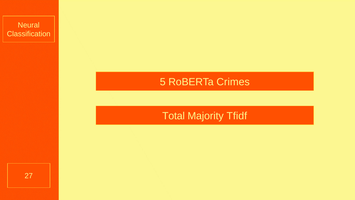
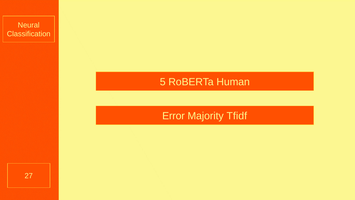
Crimes: Crimes -> Human (233, 82)
Total: Total -> Error (174, 116)
